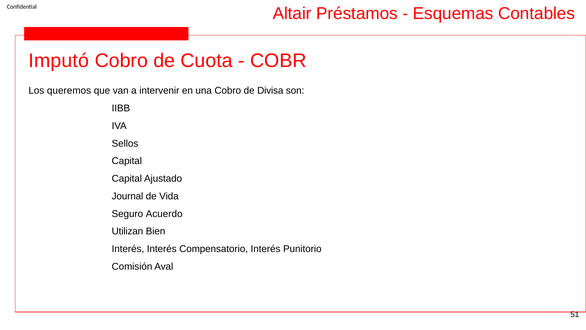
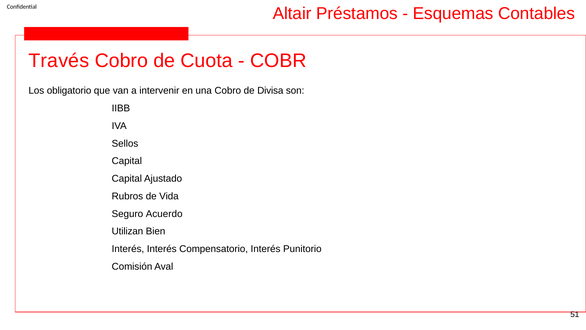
Imputó: Imputó -> Través (59, 61)
queremos: queremos -> obligatorio (69, 91)
Journal: Journal -> Rubros (127, 196)
